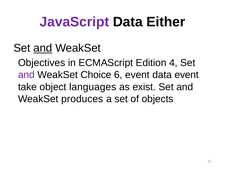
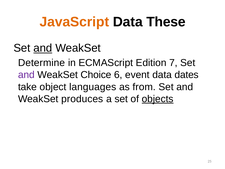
JavaScript colour: purple -> orange (74, 22)
Either: Either -> These (166, 22)
Objectives: Objectives -> Determine (42, 63)
4: 4 -> 7 (173, 63)
data event: event -> dates (187, 75)
exist: exist -> from (144, 87)
objects underline: none -> present (158, 99)
